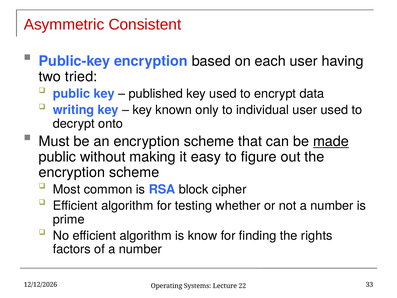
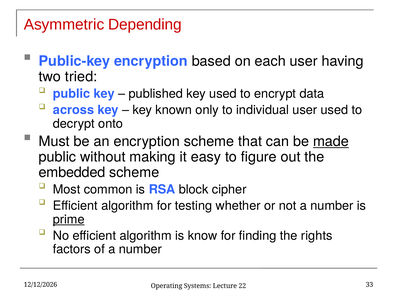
Consistent: Consistent -> Depending (145, 24)
writing: writing -> across (74, 110)
encryption: encryption -> embedded (72, 172)
prime underline: none -> present (69, 219)
